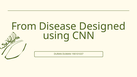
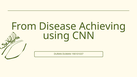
Designed: Designed -> Achieving (102, 26)
